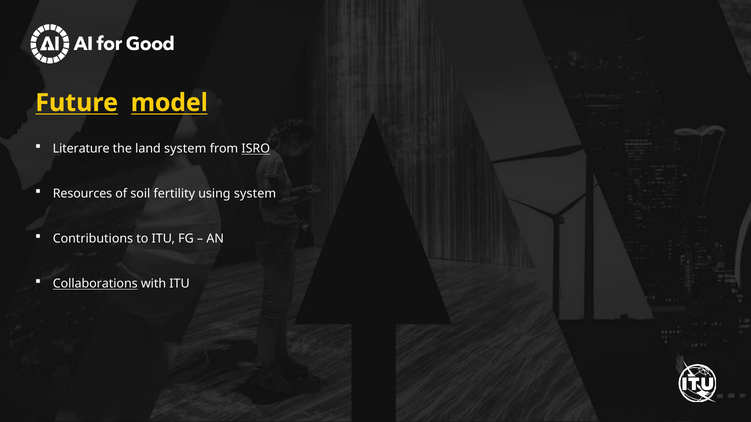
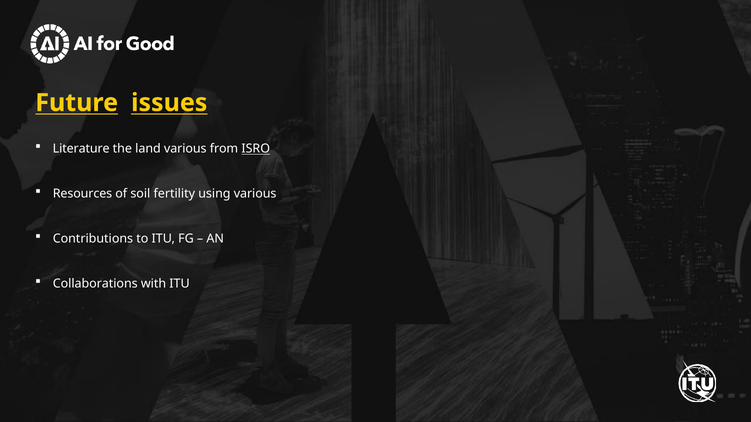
model: model -> issues (169, 103)
land system: system -> various (185, 149)
using system: system -> various (255, 194)
Collaborations underline: present -> none (95, 284)
